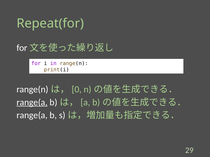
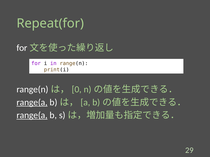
range(a underline: none -> present (32, 116)
